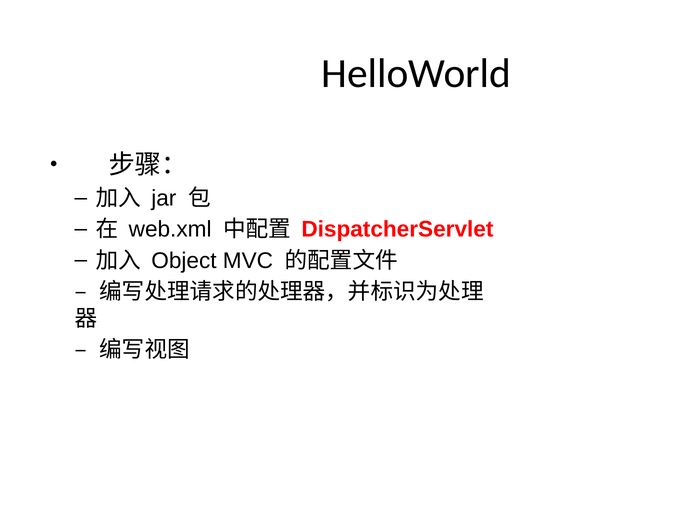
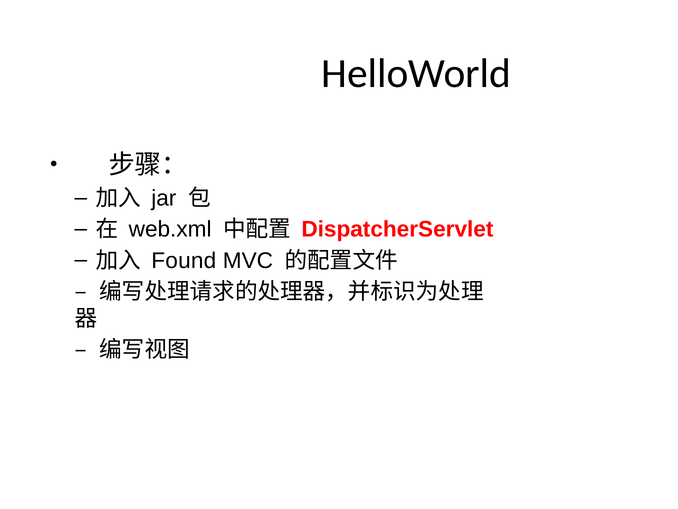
Object: Object -> Found (184, 260)
